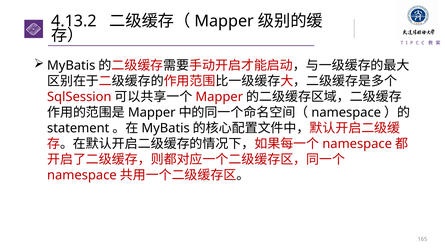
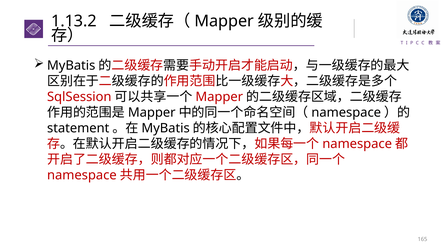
4.13.2: 4.13.2 -> 1.13.2 (74, 21)
